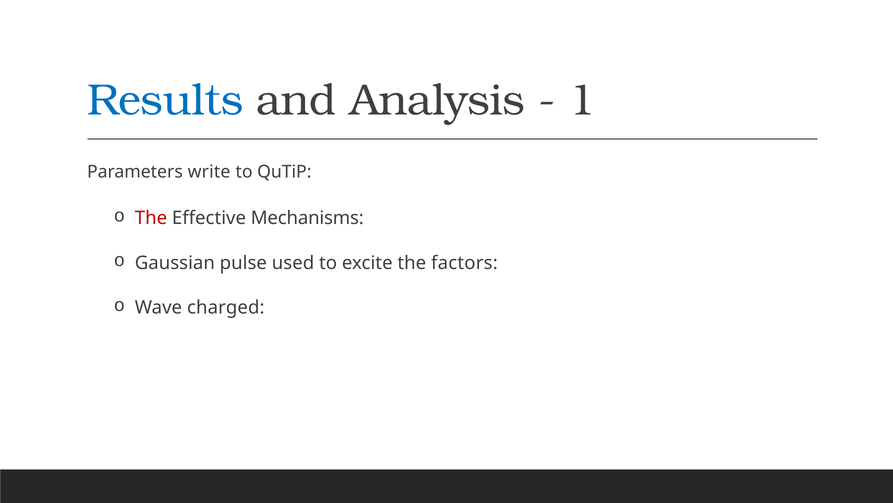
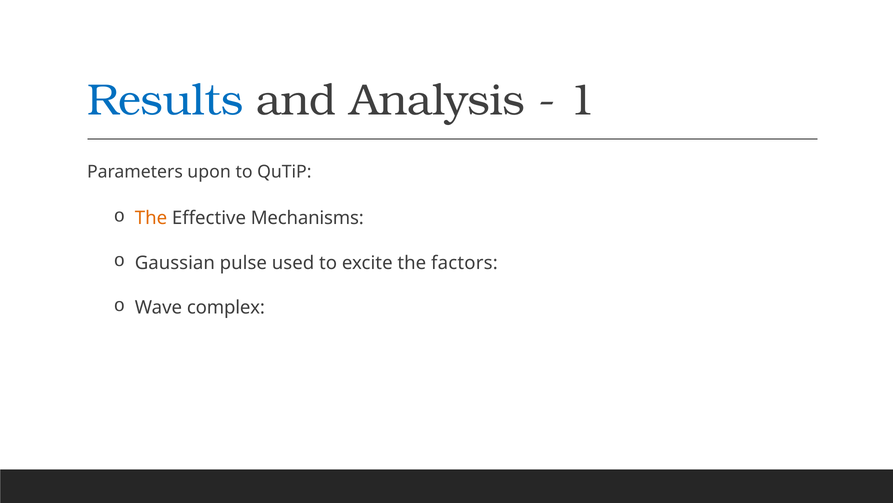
write: write -> upon (209, 172)
The colour: red -> orange (151, 218)
charged: charged -> complex (226, 307)
